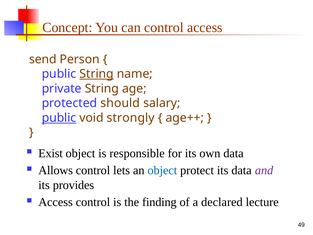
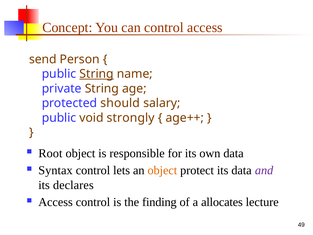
public underline: present -> none (59, 118)
Exist: Exist -> Root (50, 153)
Allows: Allows -> Syntax (55, 170)
object colour: blue -> orange (162, 170)
provides: provides -> declares (73, 185)
declared: declared -> allocates (222, 202)
